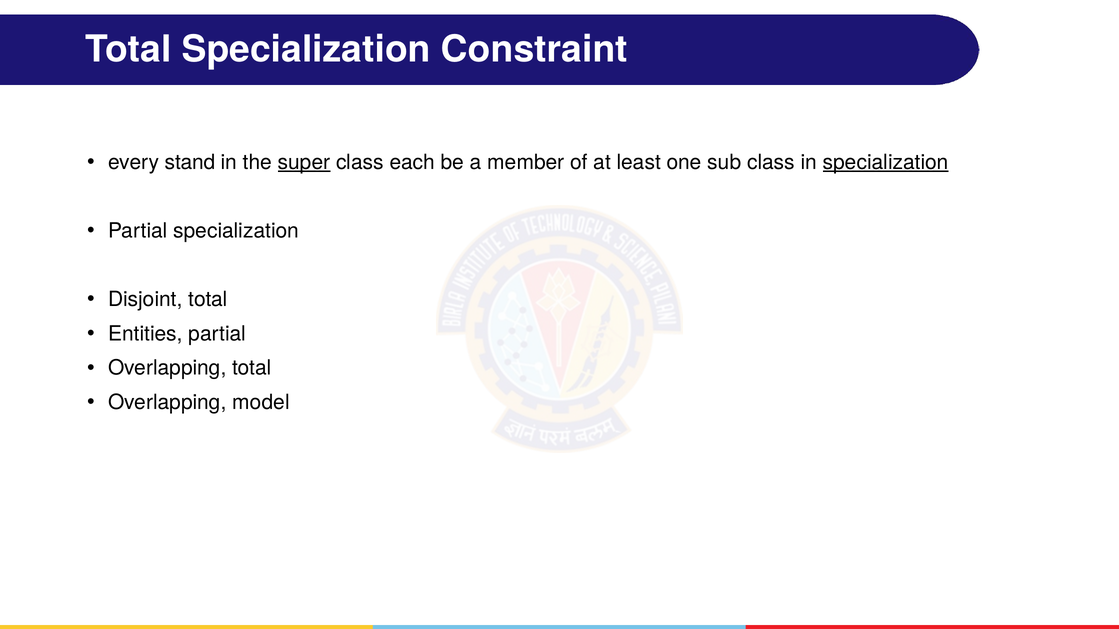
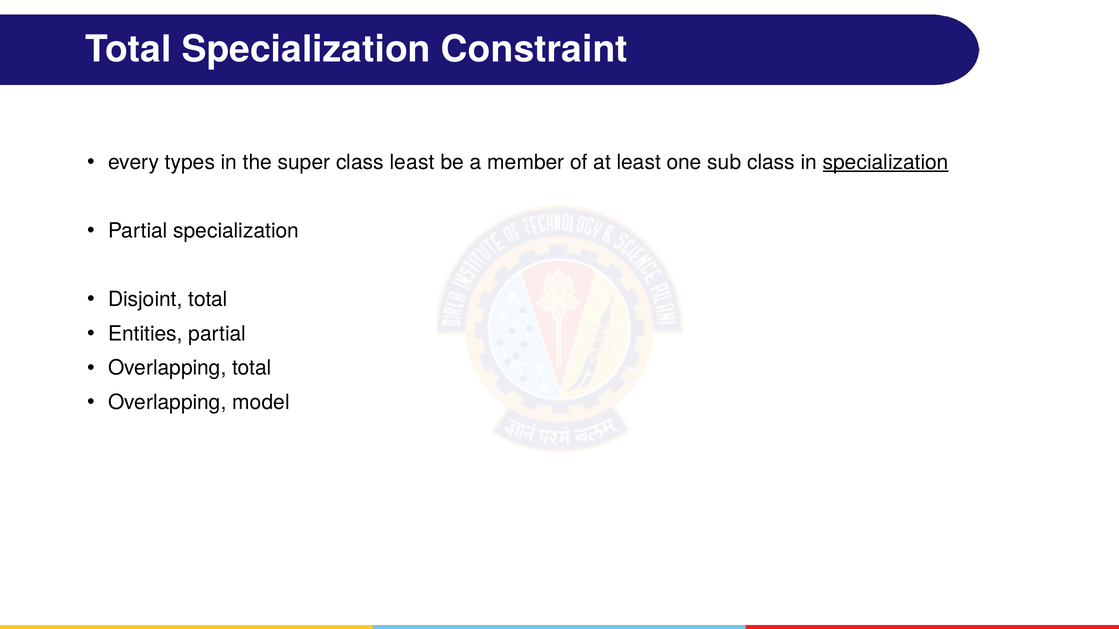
stand: stand -> types (190, 162)
super underline: present -> none (304, 162)
class each: each -> least (412, 162)
